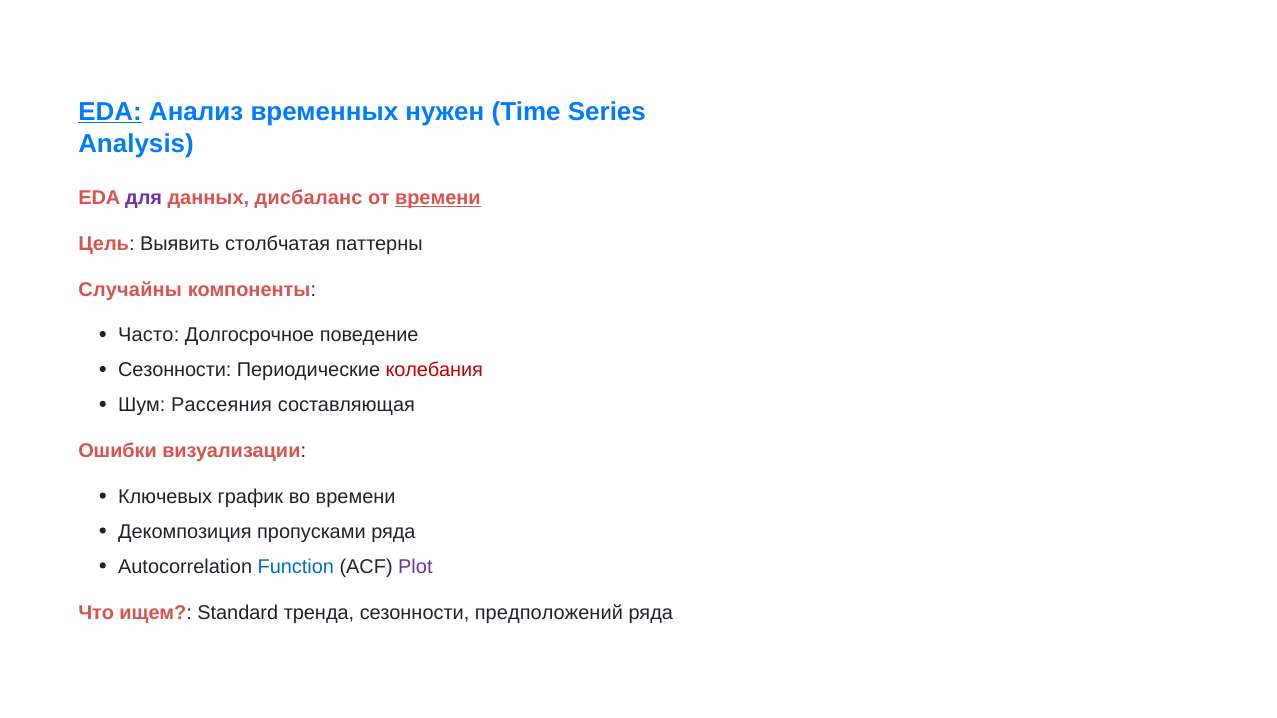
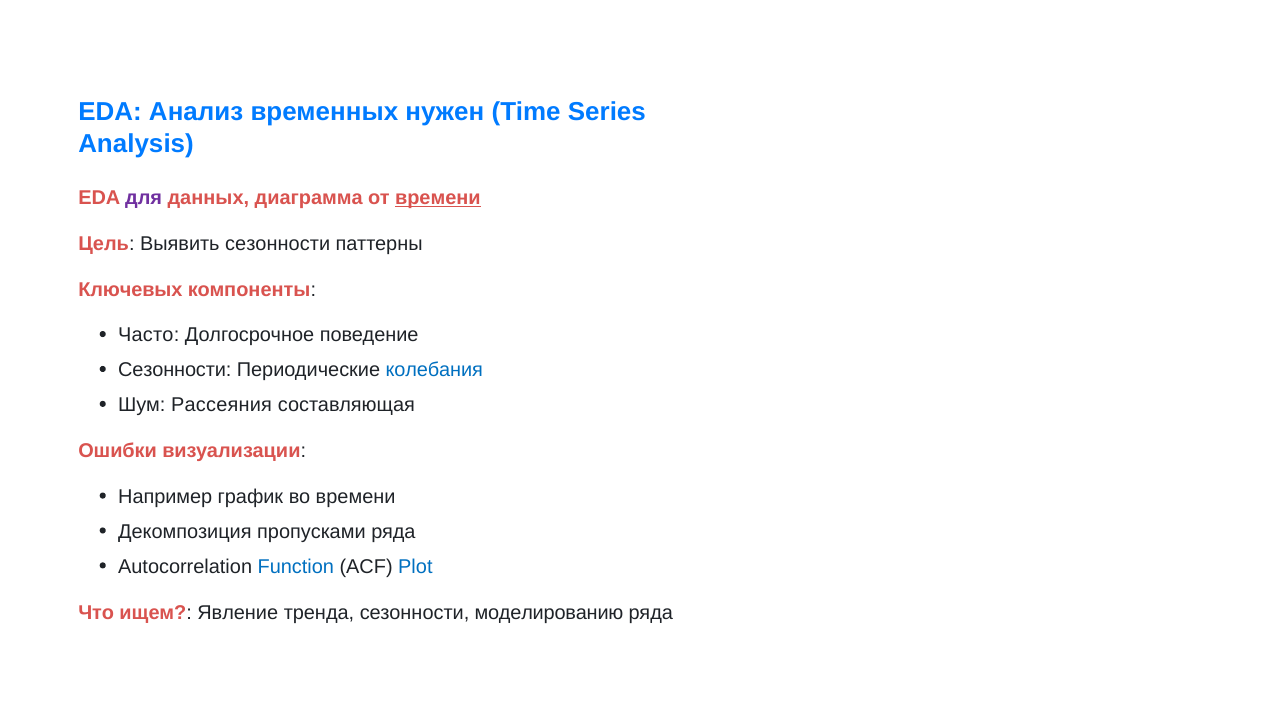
EDA underline: present -> none (110, 112)
дисбаланс: дисбаланс -> диаграмма (309, 198)
Выявить столбчатая: столбчатая -> сезонности (278, 244)
Случайны: Случайны -> Ключевых (130, 290)
колебания colour: red -> blue (434, 370)
Ключевых: Ключевых -> Например (165, 497)
Plot colour: purple -> blue (415, 567)
Standard: Standard -> Явление (238, 613)
предположений: предположений -> моделированию (549, 613)
